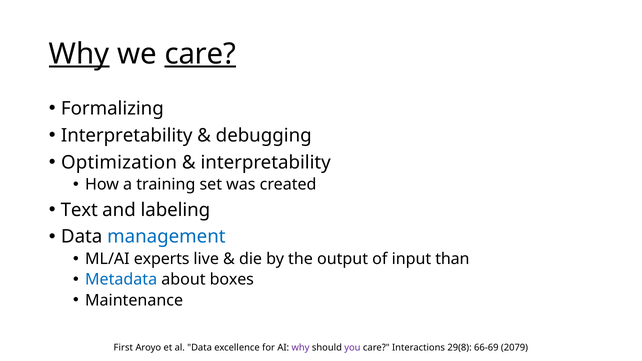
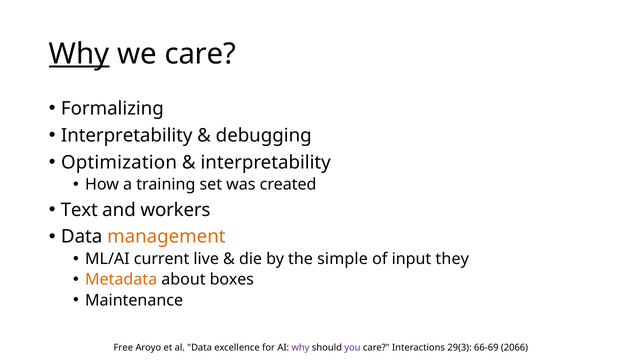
care underline: present -> none (200, 54)
labeling: labeling -> workers (175, 210)
management colour: blue -> orange (166, 237)
experts: experts -> current (162, 259)
output: output -> simple (342, 259)
than: than -> they (452, 259)
Metadata colour: blue -> orange (121, 280)
First: First -> Free (123, 348)
29(8: 29(8 -> 29(3 (460, 348)
2079: 2079 -> 2066 (514, 348)
